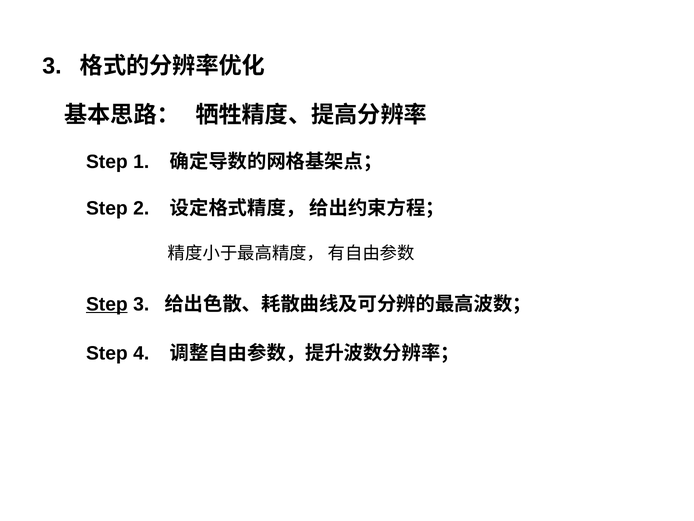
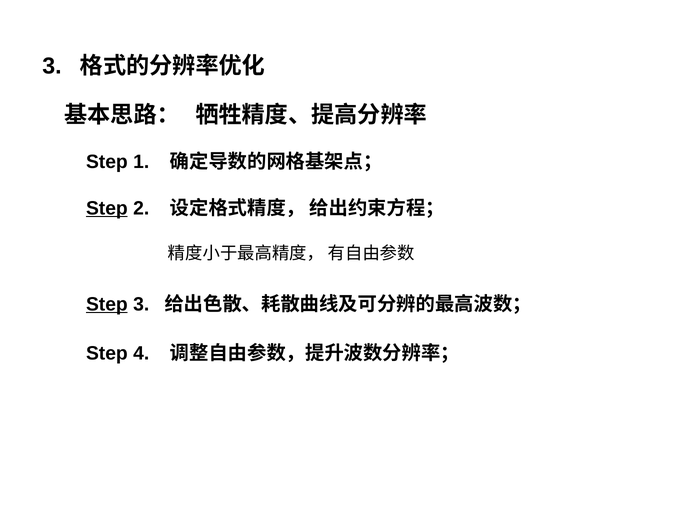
Step underline: none -> present (107, 208)
